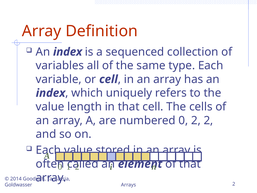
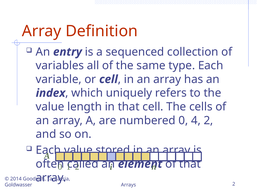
index: index -> entry (68, 52)
0 2: 2 -> 4 (196, 120)
